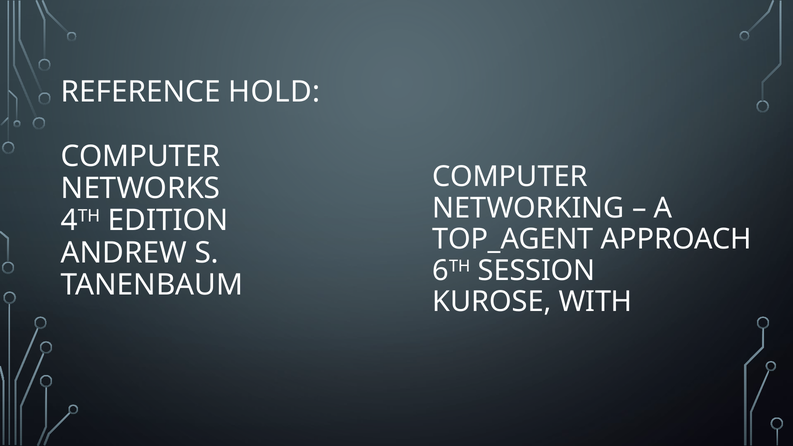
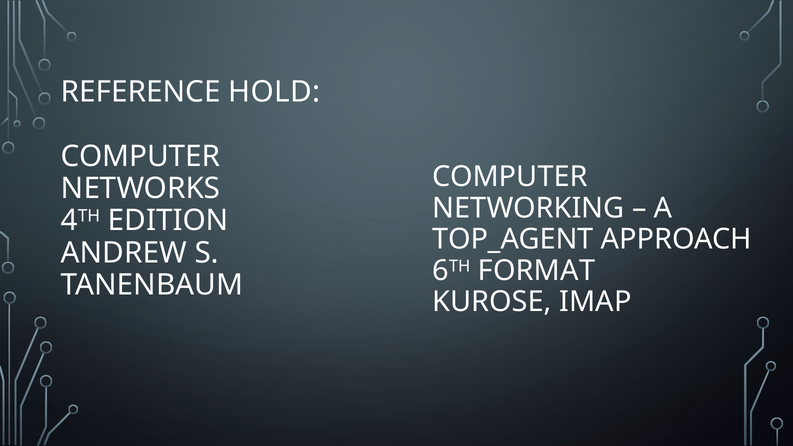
SESSION: SESSION -> FORMAT (536, 271)
WITH: WITH -> IMAP (595, 302)
